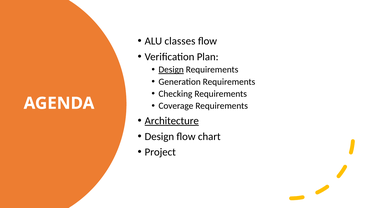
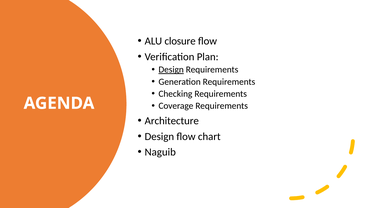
classes: classes -> closure (180, 41)
Architecture underline: present -> none (172, 121)
Project: Project -> Naguib (160, 152)
